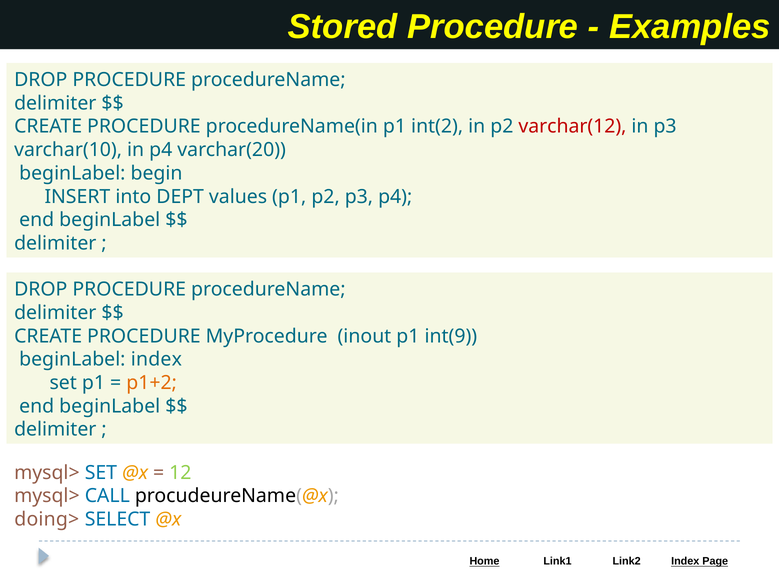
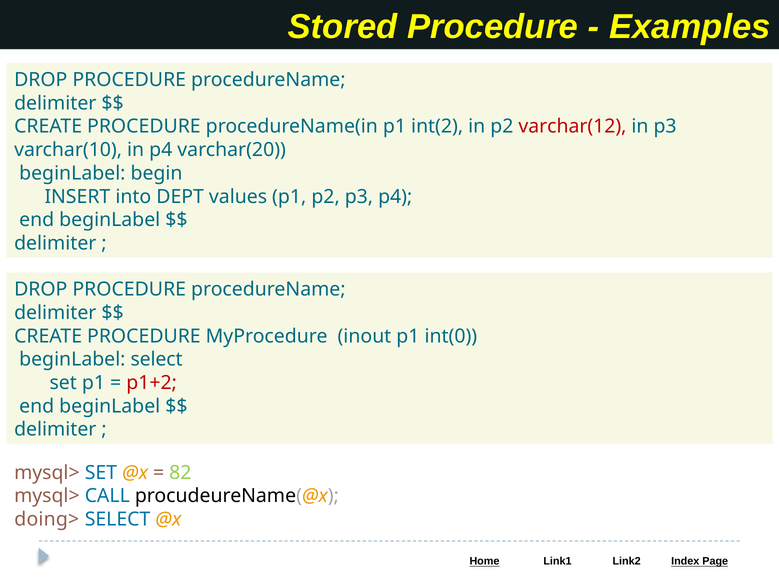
int(9: int(9 -> int(0 (451, 336)
beginLabel index: index -> select (157, 360)
p1+2 colour: orange -> red (152, 383)
12: 12 -> 82 (180, 473)
